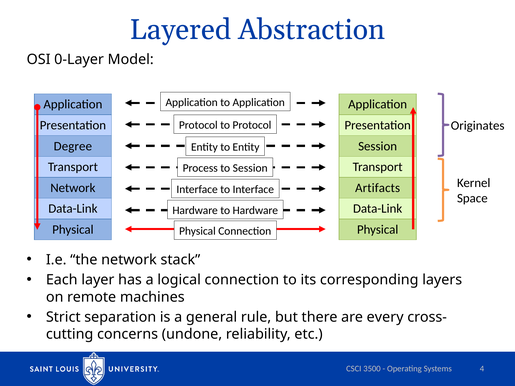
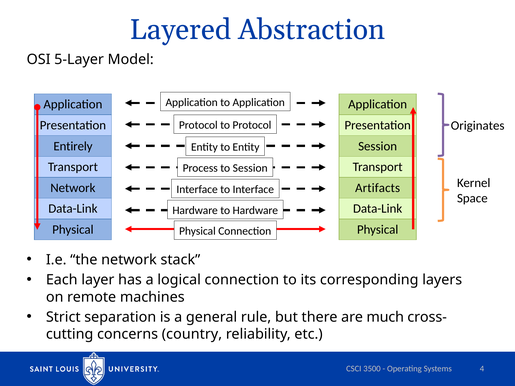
0-Layer: 0-Layer -> 5-Layer (79, 59)
Degree: Degree -> Entirely (73, 146)
every: every -> much (385, 317)
undone: undone -> country (192, 334)
